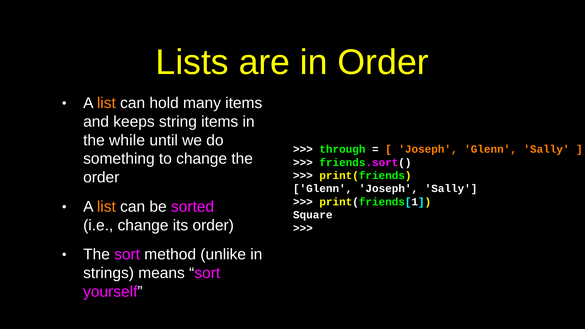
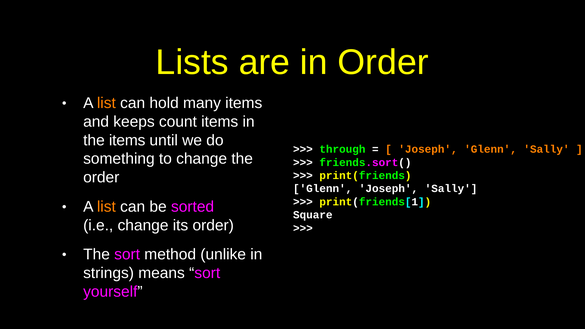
string: string -> count (178, 122)
the while: while -> items (127, 140)
